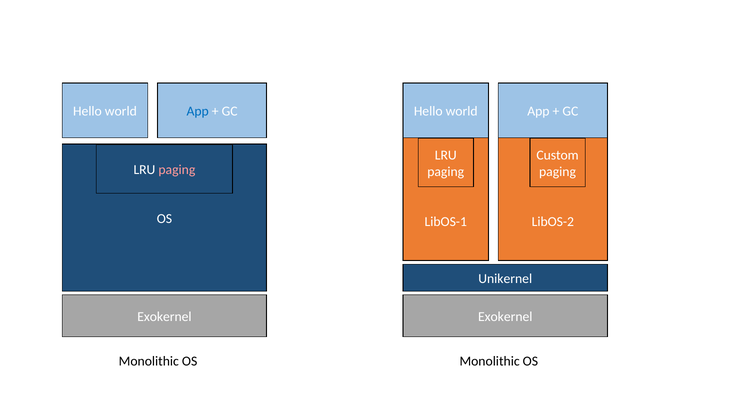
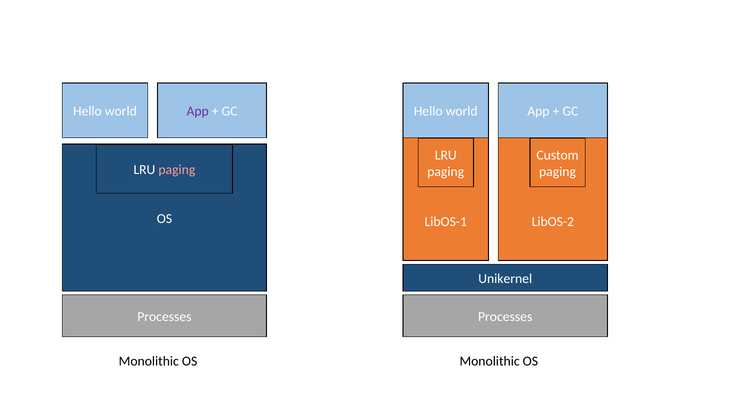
App colour: blue -> purple (198, 111)
Exokernel: Exokernel -> Processes (164, 317)
Exokernel: Exokernel -> Processes (505, 317)
